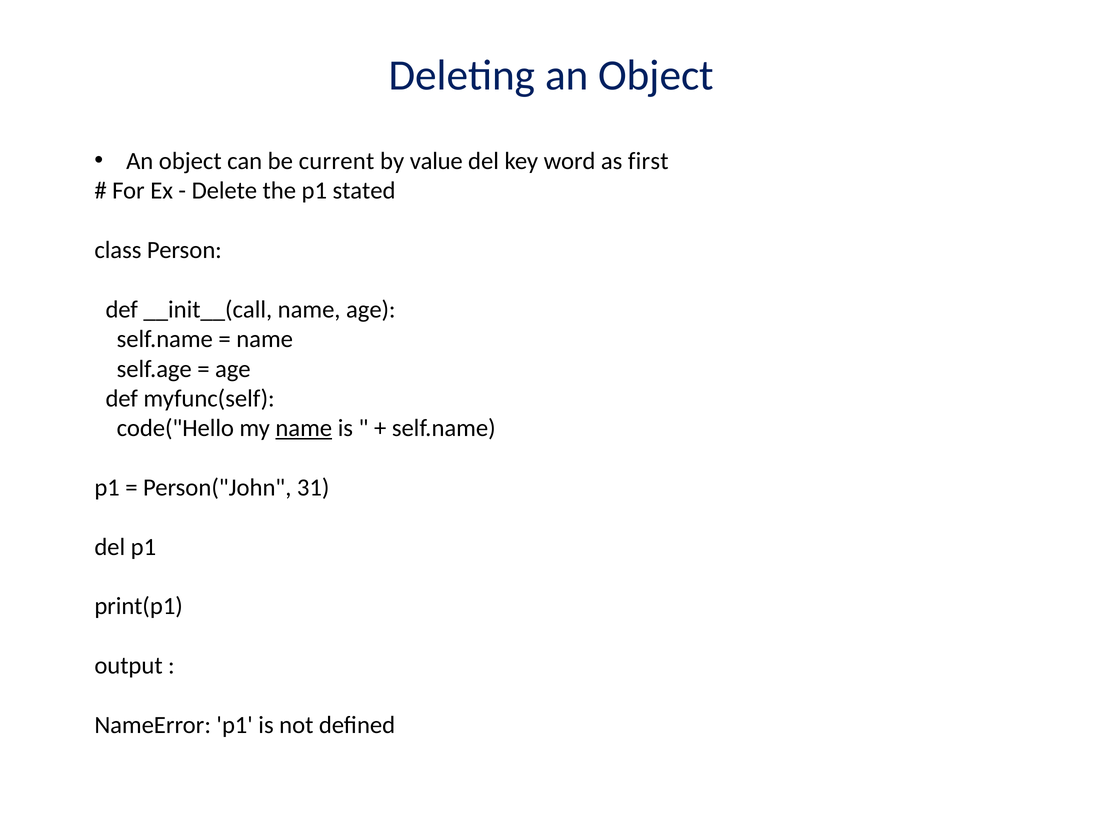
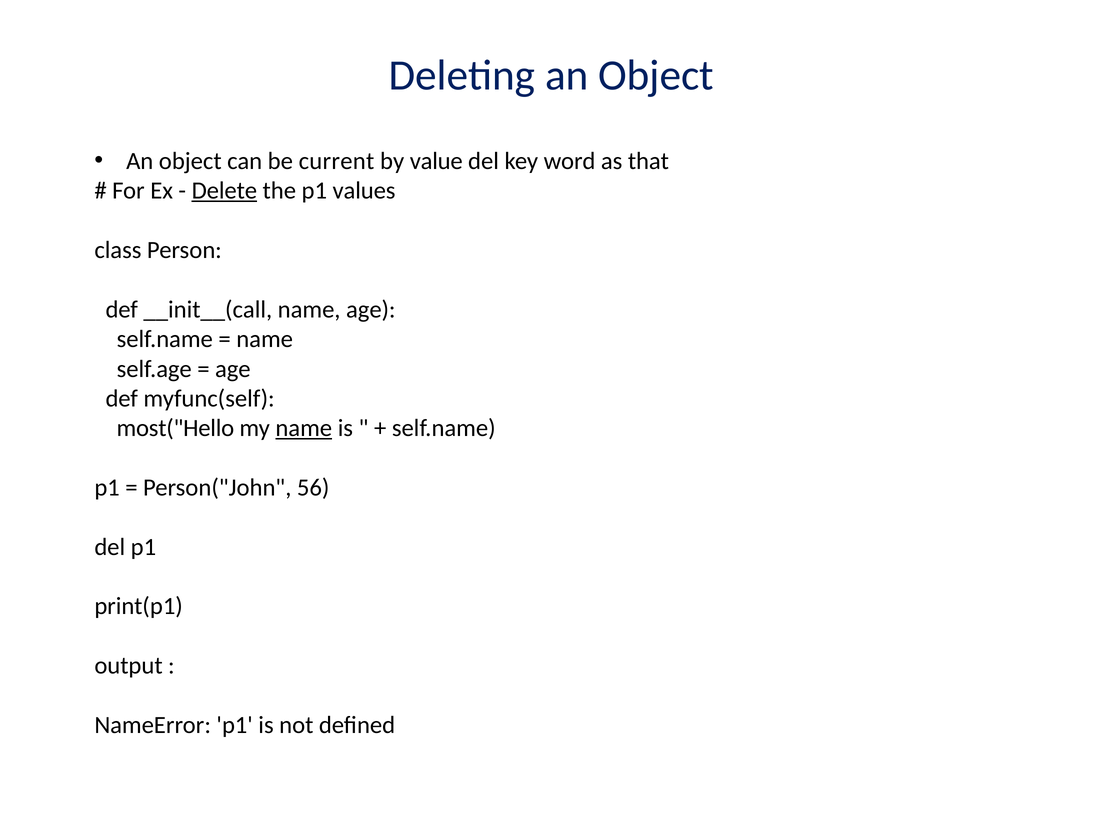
first: first -> that (648, 161)
Delete underline: none -> present (224, 191)
stated: stated -> values (364, 191)
code("Hello: code("Hello -> most("Hello (175, 428)
31: 31 -> 56 (313, 487)
